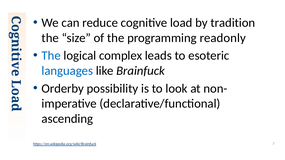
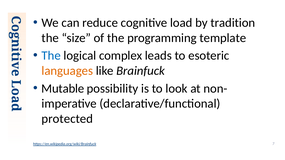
readonly: readonly -> template (223, 38)
languages colour: blue -> orange (67, 71)
Orderby: Orderby -> Mutable (63, 89)
ascending: ascending -> protected (67, 119)
